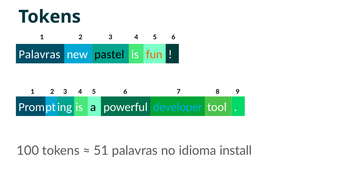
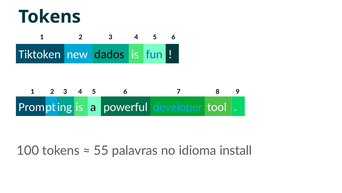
Palavras: Palavras -> Tiktoken (40, 54)
pastel: pastel -> dados (109, 54)
fun colour: orange -> blue (154, 54)
51: 51 -> 55 (101, 150)
